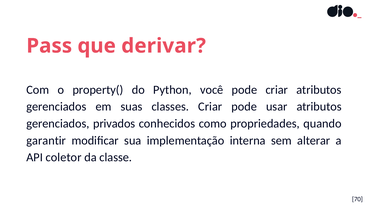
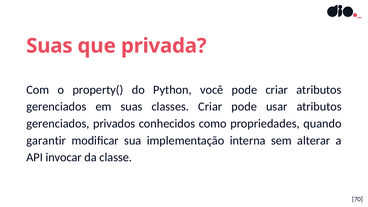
Pass: Pass -> Suas (49, 46)
derivar: derivar -> privada (164, 46)
coletor: coletor -> invocar (64, 157)
